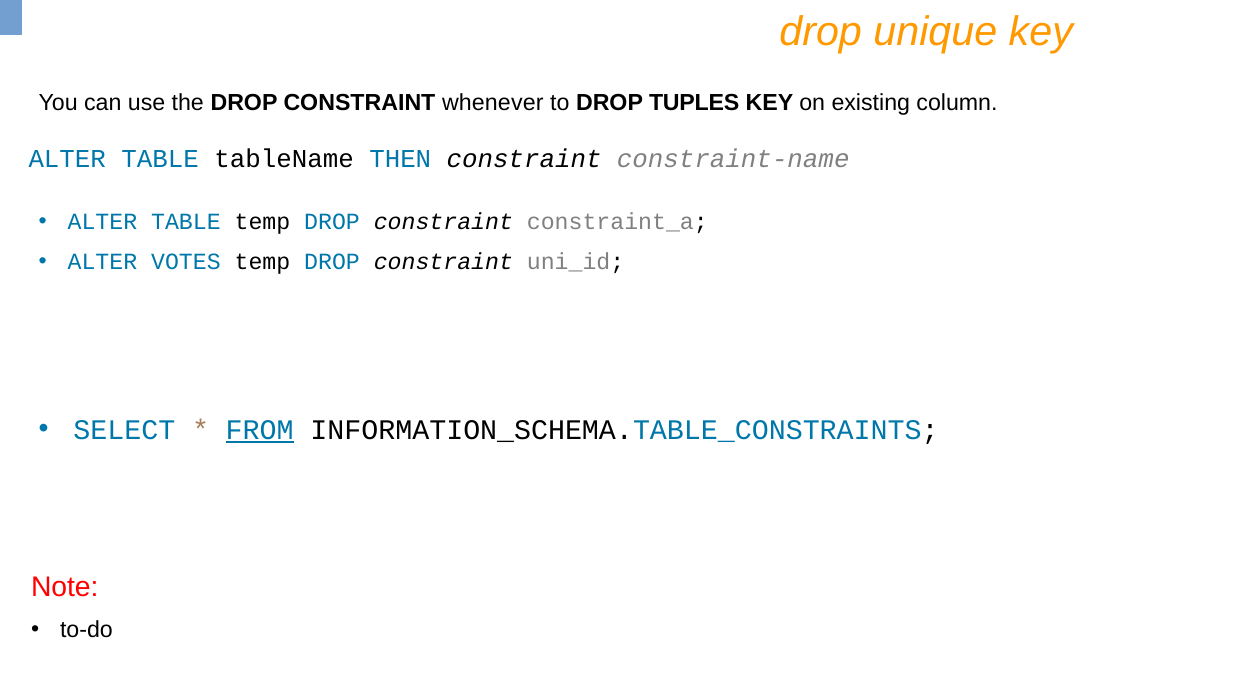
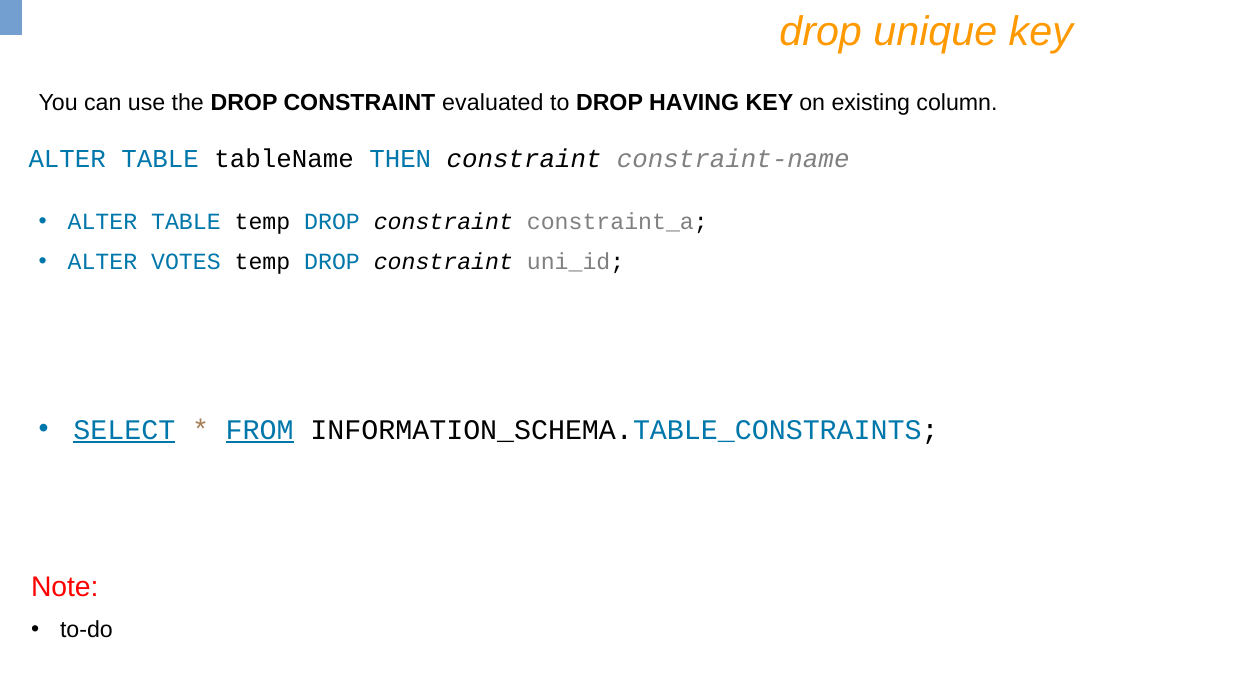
whenever: whenever -> evaluated (493, 103)
TUPLES: TUPLES -> HAVING (694, 103)
SELECT underline: none -> present (124, 430)
